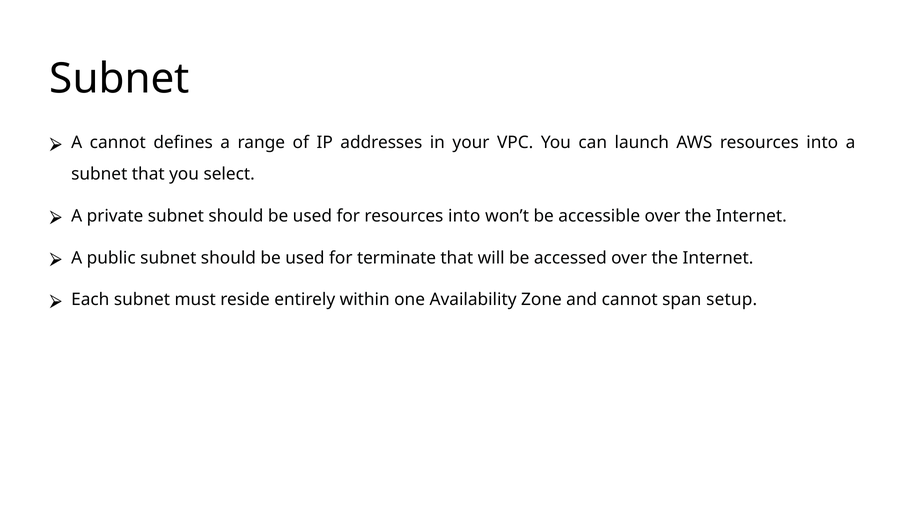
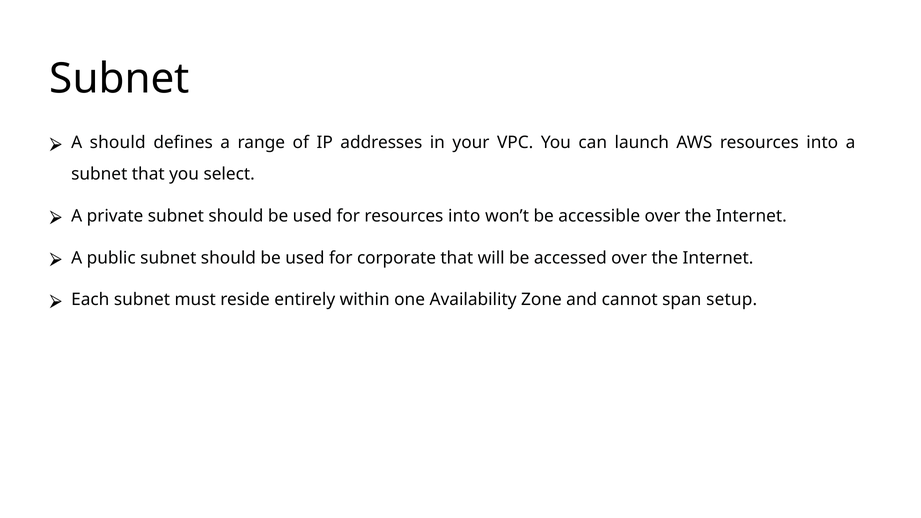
A cannot: cannot -> should (118, 143)
terminate: terminate -> corporate (397, 258)
